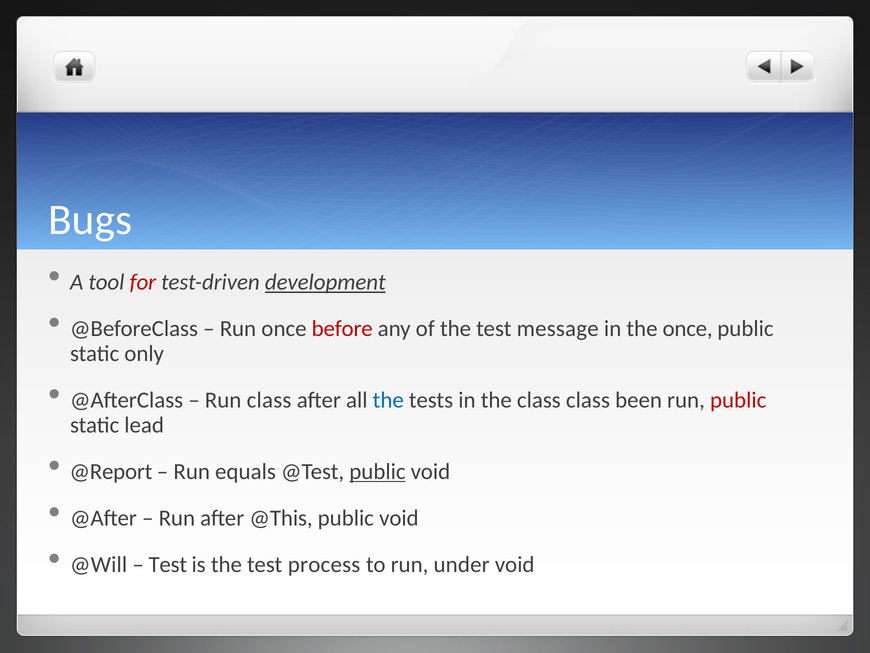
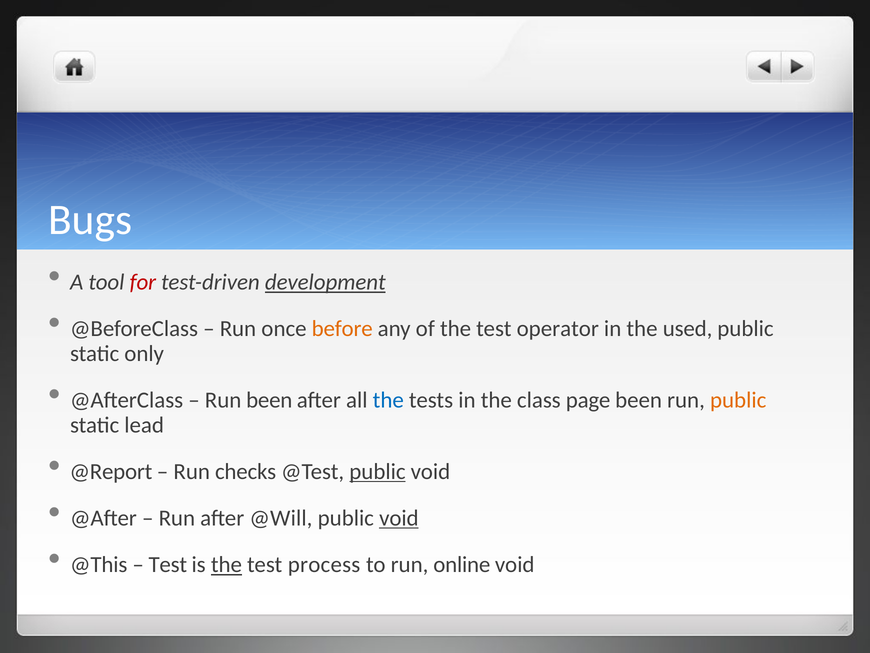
before colour: red -> orange (342, 329)
message: message -> operator (558, 329)
the once: once -> used (688, 329)
Run class: class -> been (269, 400)
class class: class -> page (588, 400)
public colour: red -> orange (738, 400)
equals: equals -> checks (246, 471)
@This: @This -> @Will (281, 518)
void underline: none -> present (399, 518)
@Will: @Will -> @This (99, 564)
the underline: none -> present (226, 564)
under: under -> online (462, 564)
